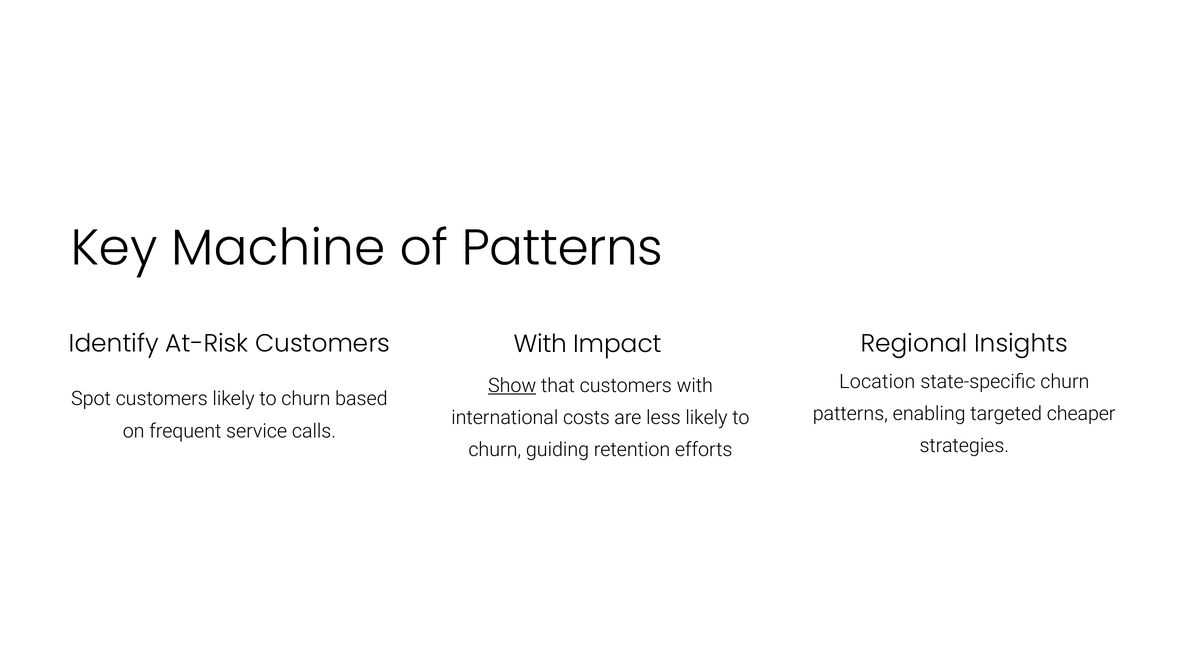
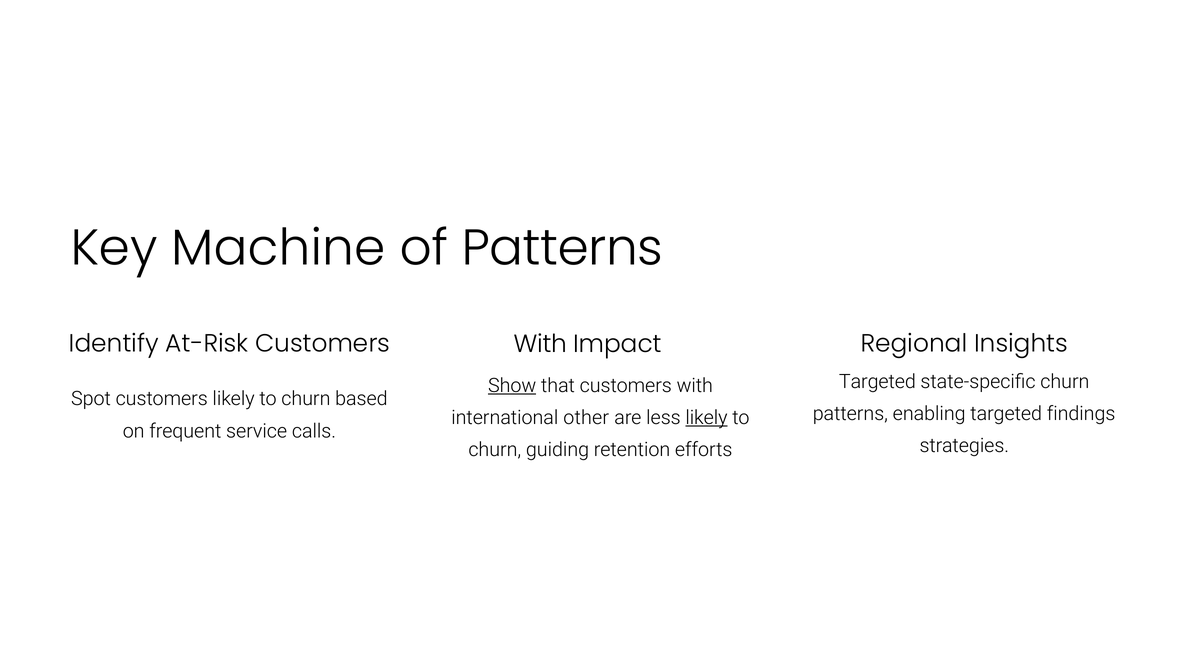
Location: Location -> Targeted (877, 381)
cheaper: cheaper -> findings (1081, 414)
costs: costs -> other (586, 417)
likely underline: none -> present (706, 417)
